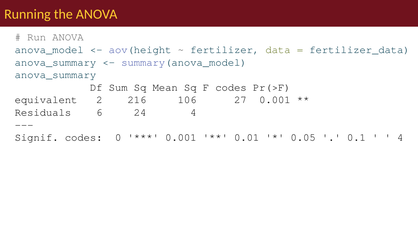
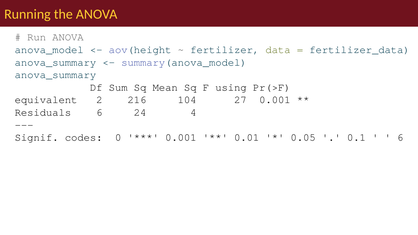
F codes: codes -> using (231, 87)
106: 106 -> 104 (187, 100)
4: 4 -> 6 (400, 138)
